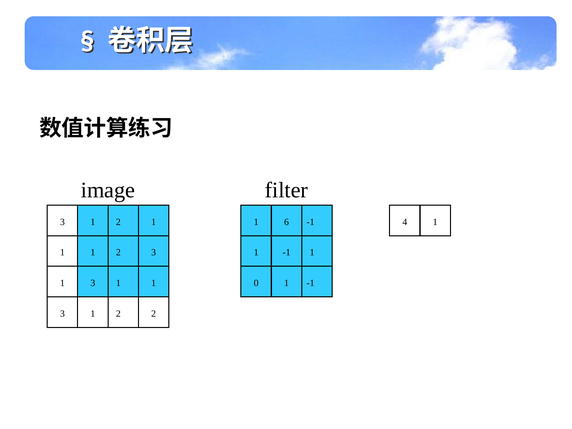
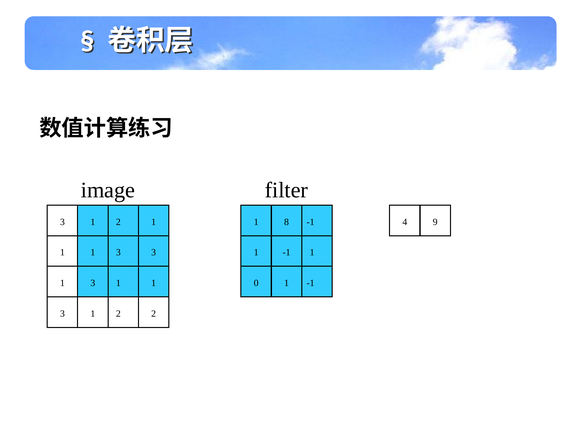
6: 6 -> 8 (287, 222)
4 1: 1 -> 9 (435, 222)
2: 2 -> 3 (118, 252)
